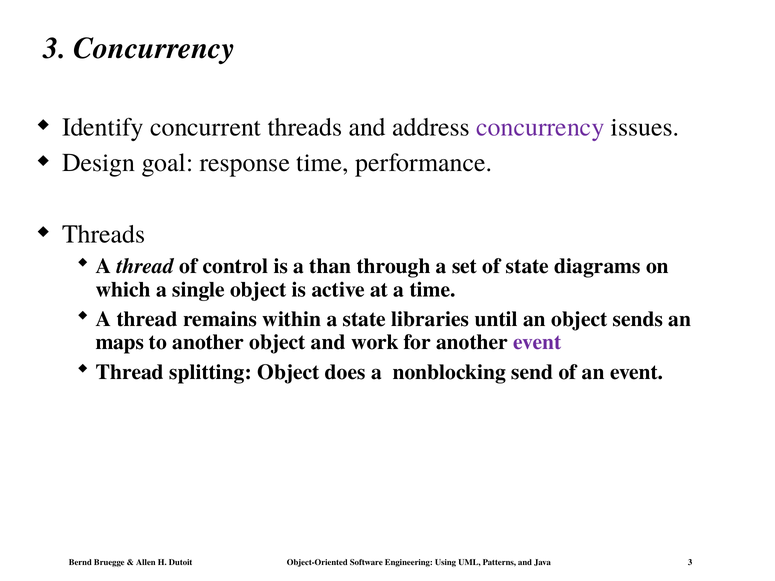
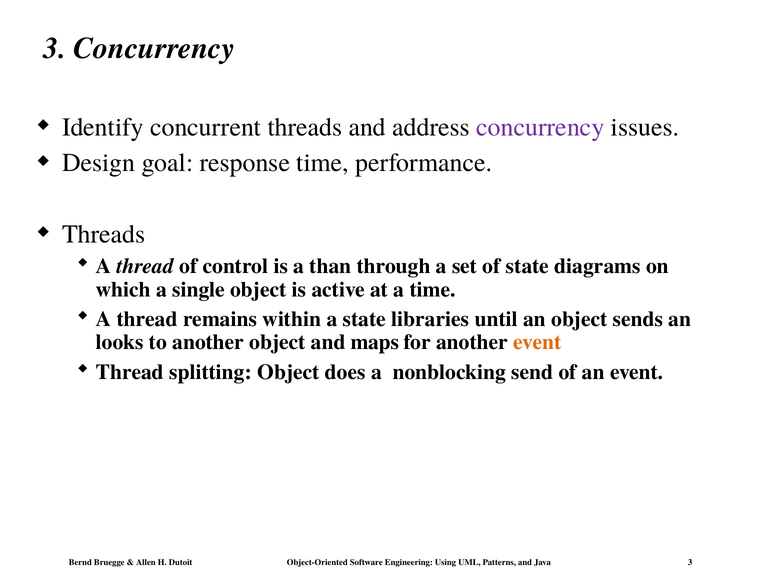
maps: maps -> looks (120, 343)
work: work -> maps (375, 343)
event colour: purple -> orange (537, 343)
